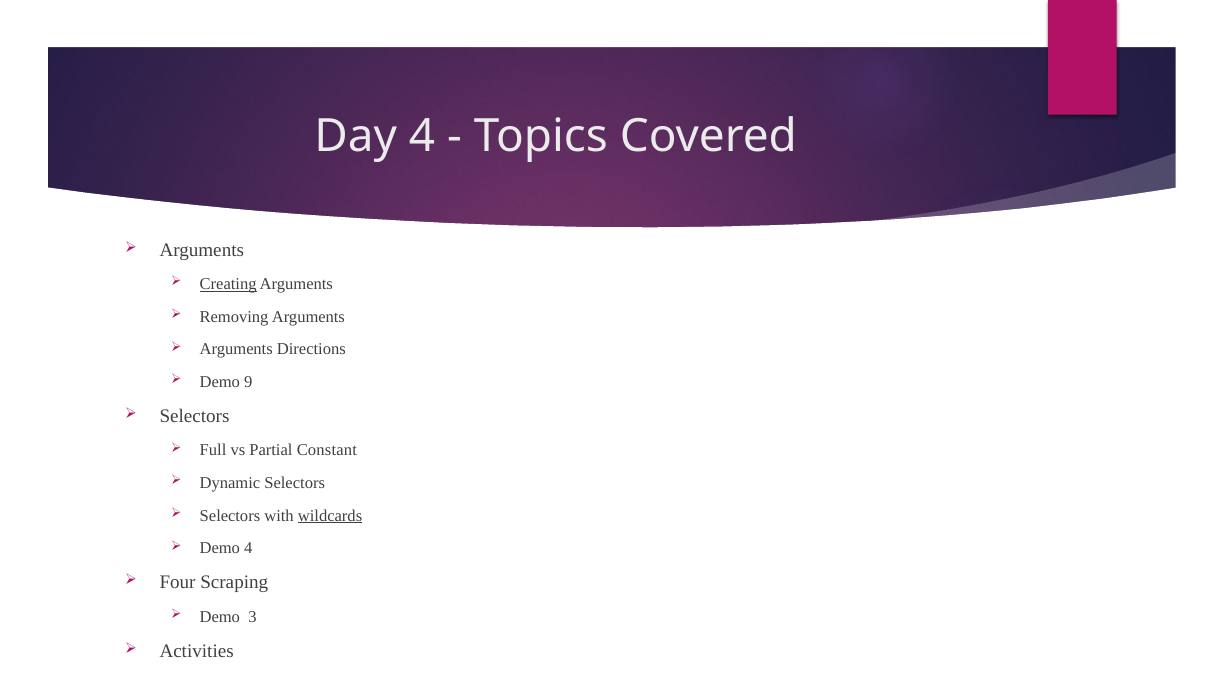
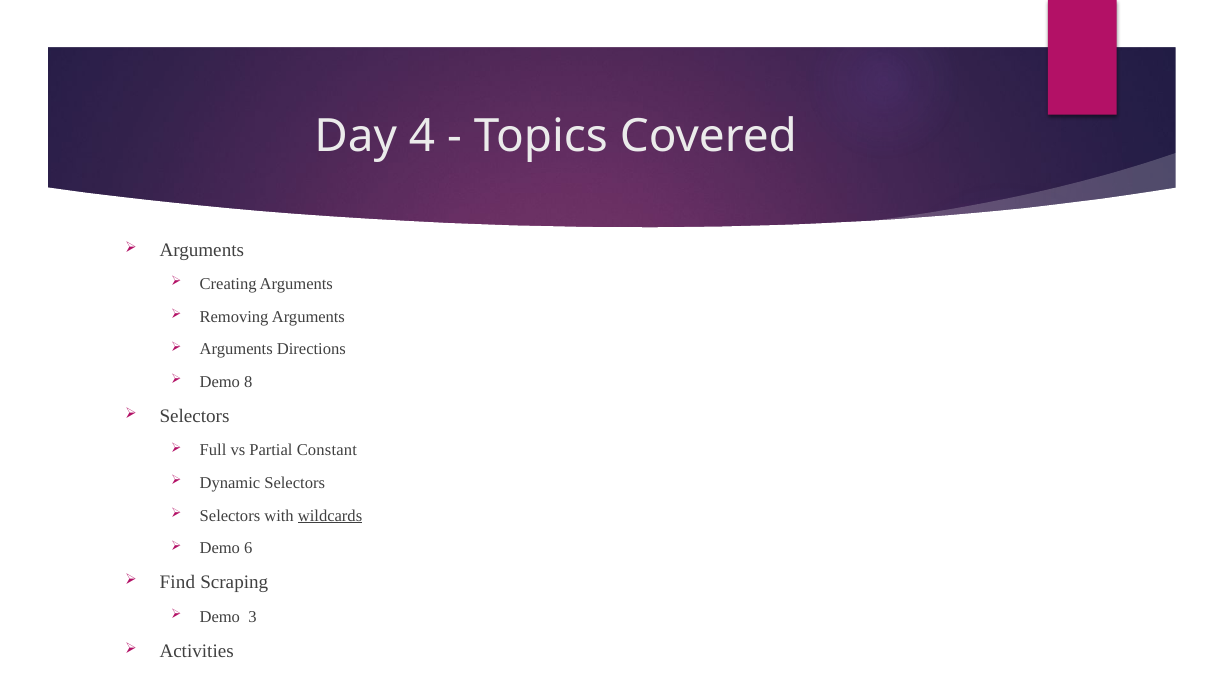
Creating underline: present -> none (228, 284)
9: 9 -> 8 (248, 382)
Demo 4: 4 -> 6 (248, 549)
Four: Four -> Find (177, 583)
